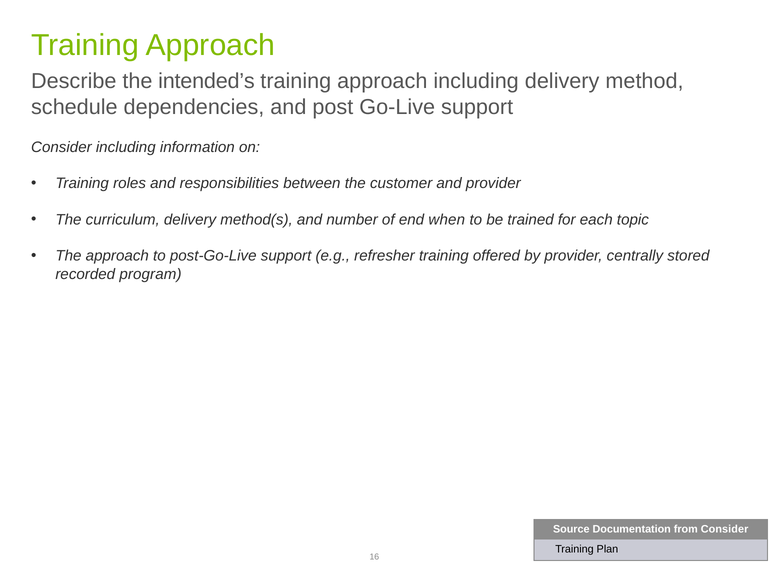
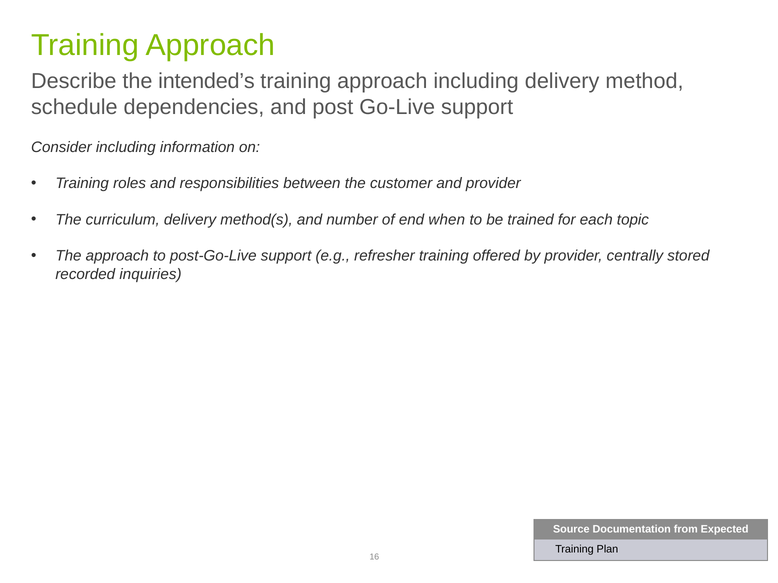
program: program -> inquiries (150, 274)
from Consider: Consider -> Expected (725, 530)
